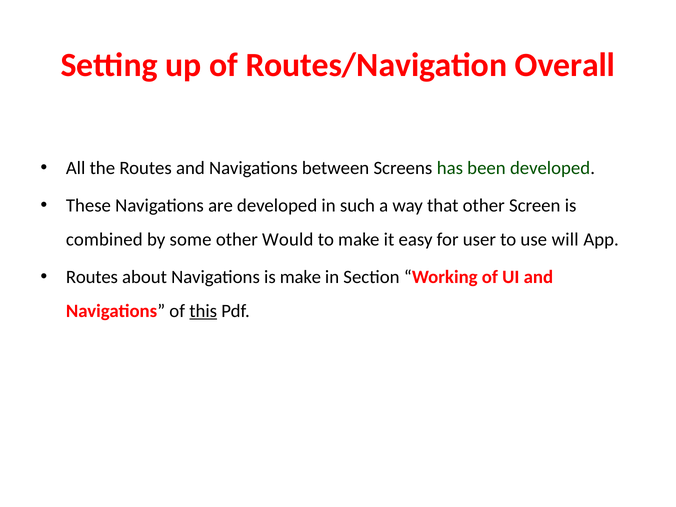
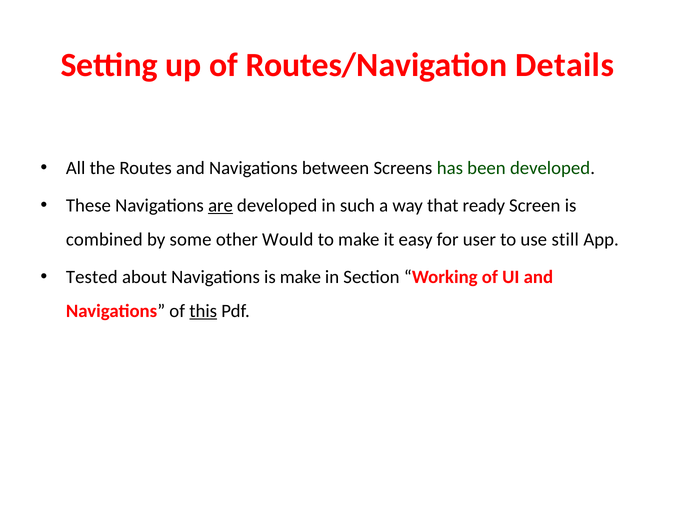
Overall: Overall -> Details (565, 65)
are underline: none -> present (221, 206)
that other: other -> ready (484, 206)
will: will -> still (565, 239)
Routes: Routes -> Tested (92, 277)
